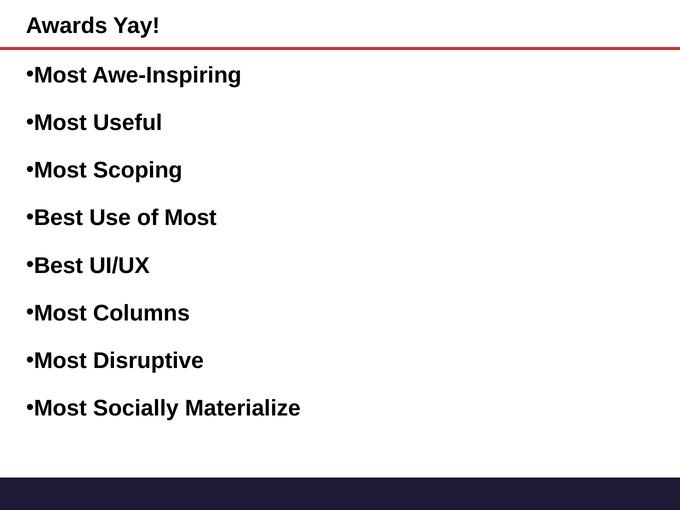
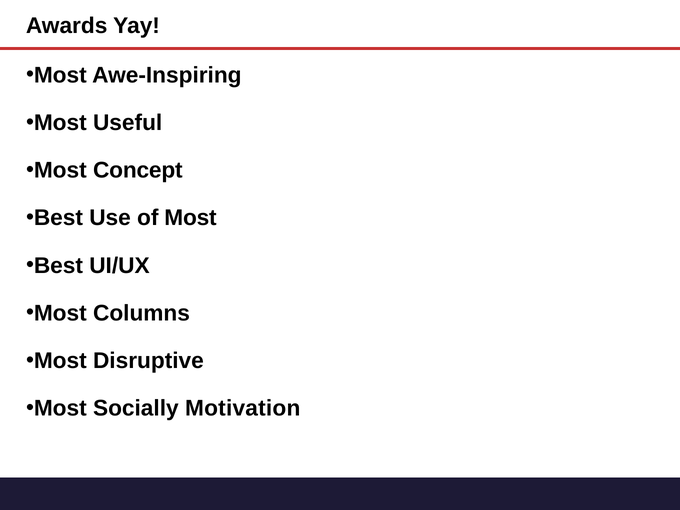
Scoping: Scoping -> Concept (138, 170)
Materialize: Materialize -> Motivation (243, 408)
